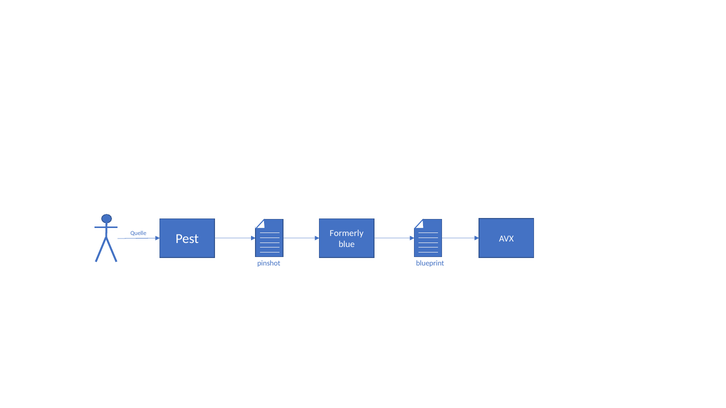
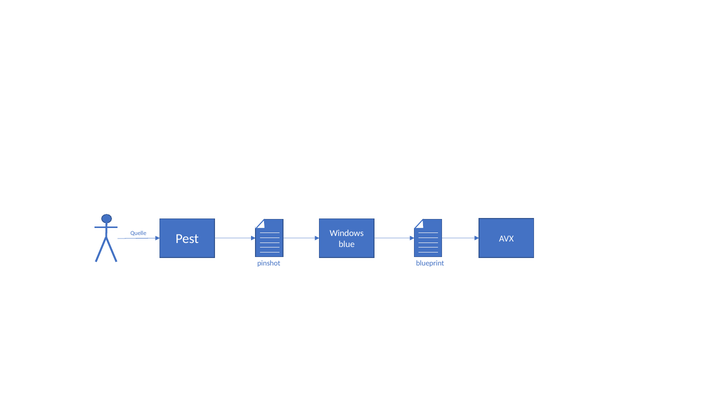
Formerly: Formerly -> Windows (347, 233)
